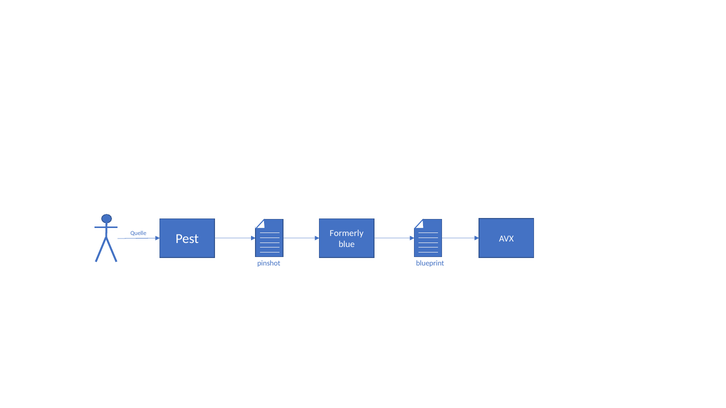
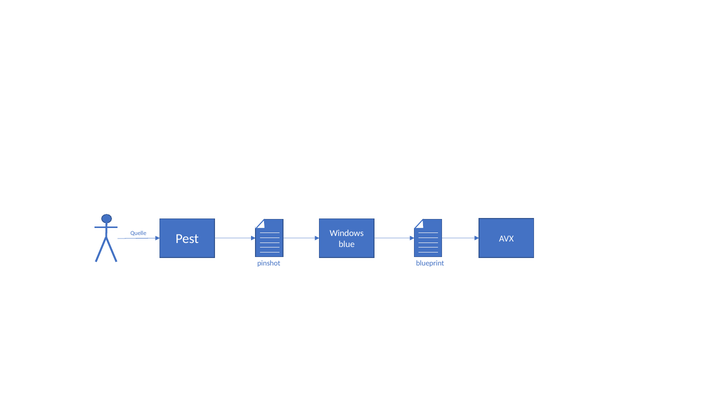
Formerly: Formerly -> Windows (347, 233)
